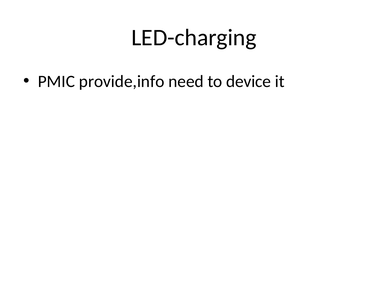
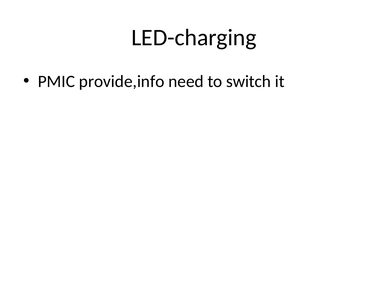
device: device -> switch (249, 81)
